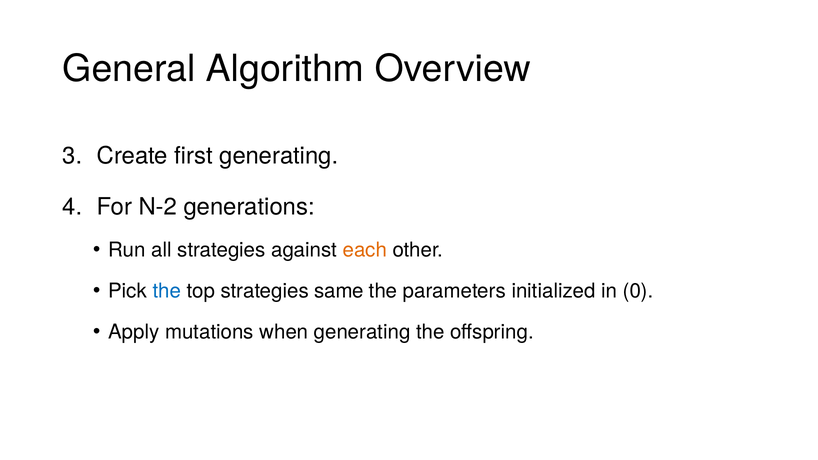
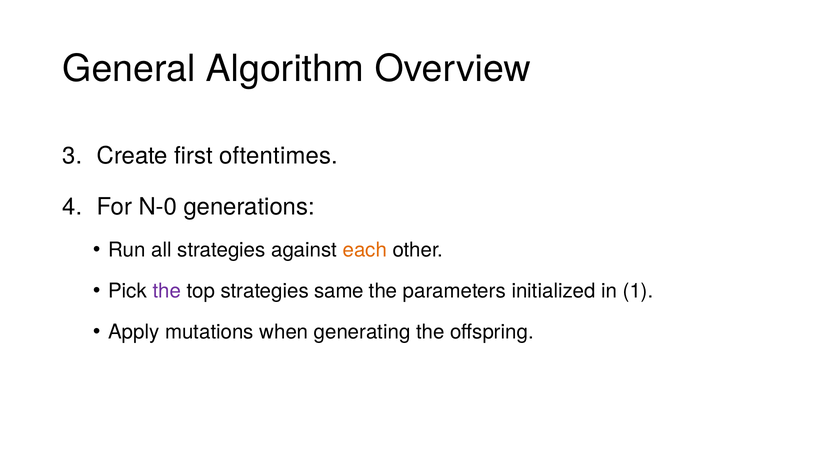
first generating: generating -> oftentimes (279, 156)
N-2: N-2 -> N-0 (158, 207)
the colour: blue -> purple (167, 291)
0: 0 -> 1 (638, 291)
